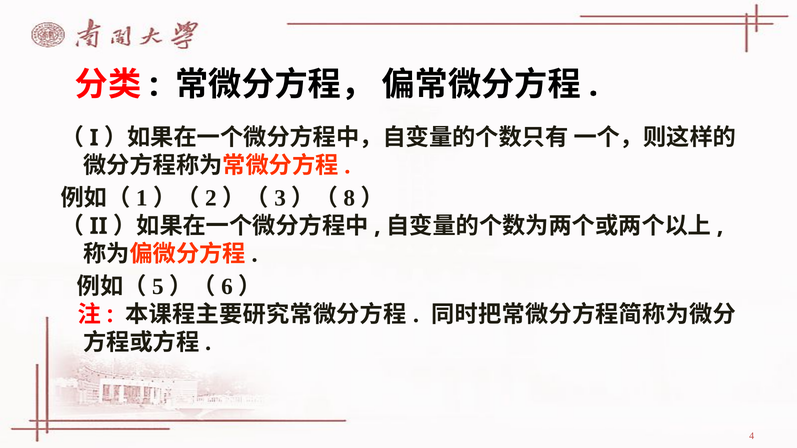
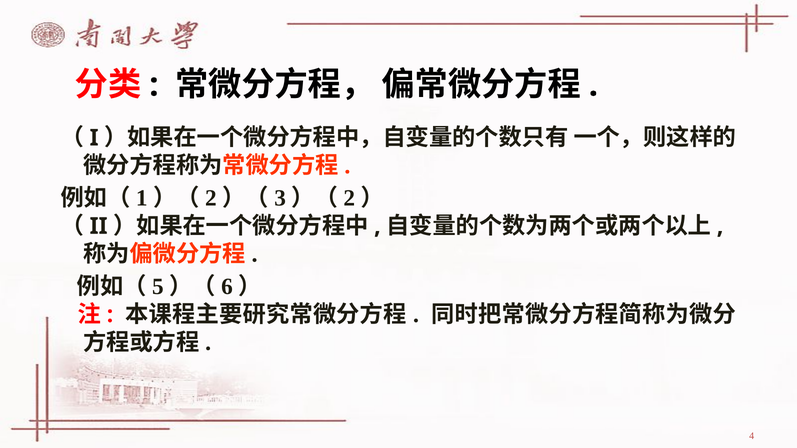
8: 8 -> 2 (349, 198)
